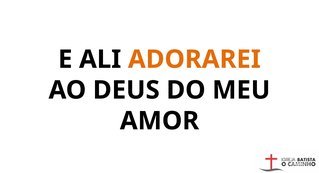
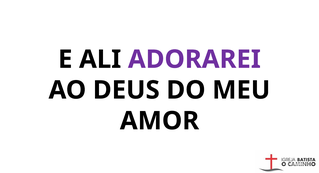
ADORAREI colour: orange -> purple (194, 60)
